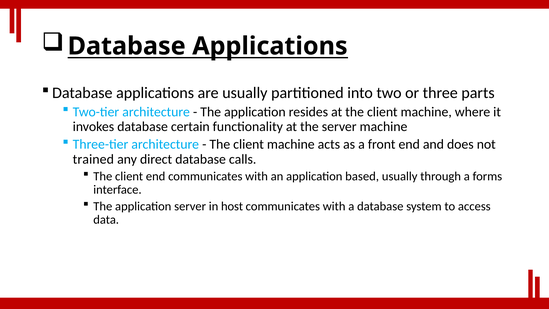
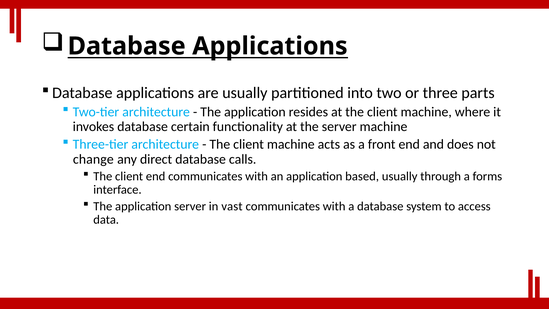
trained: trained -> change (93, 159)
host: host -> vast (232, 206)
